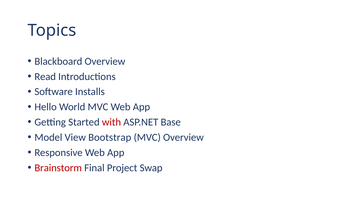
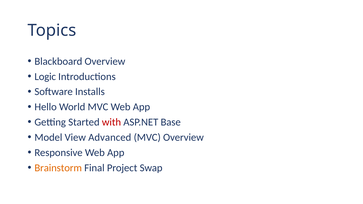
Read: Read -> Logic (45, 77)
Bootstrap: Bootstrap -> Advanced (110, 137)
Brainstorm colour: red -> orange (58, 168)
